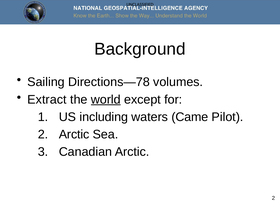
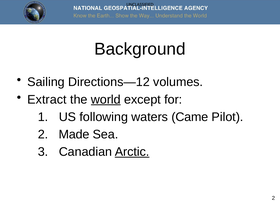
Directions—78: Directions—78 -> Directions—12 (109, 82)
including: including -> following (104, 117)
2 Arctic: Arctic -> Made (74, 134)
Arctic underline: none -> present (132, 152)
